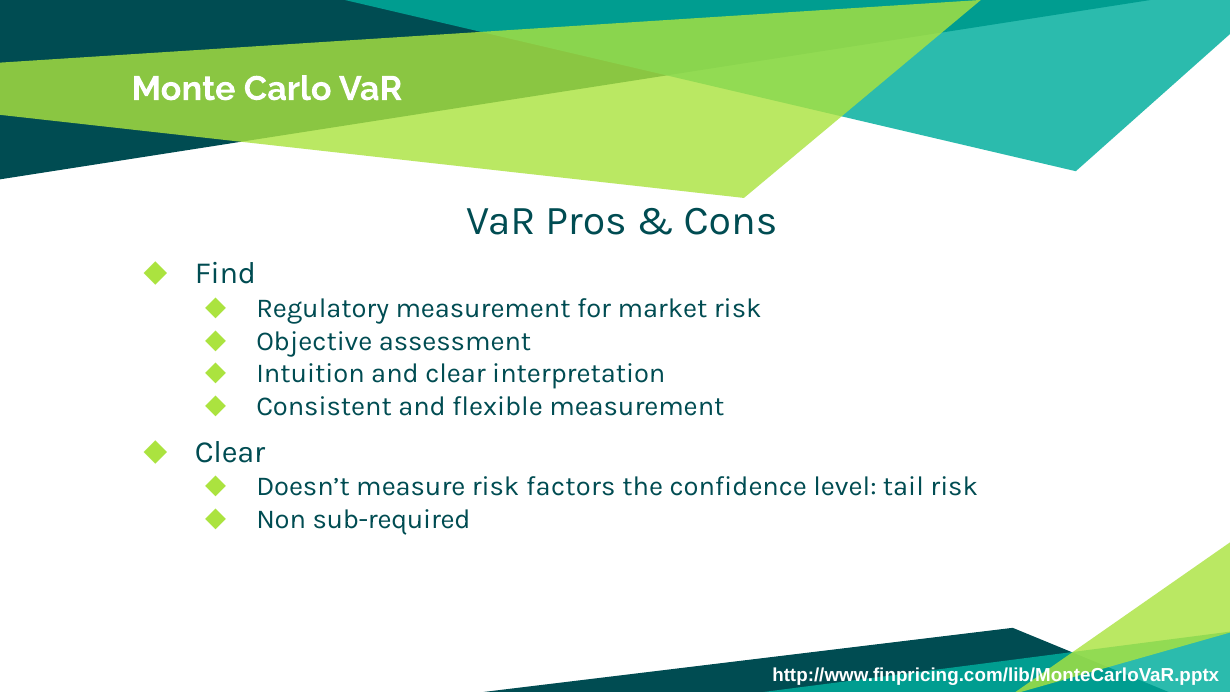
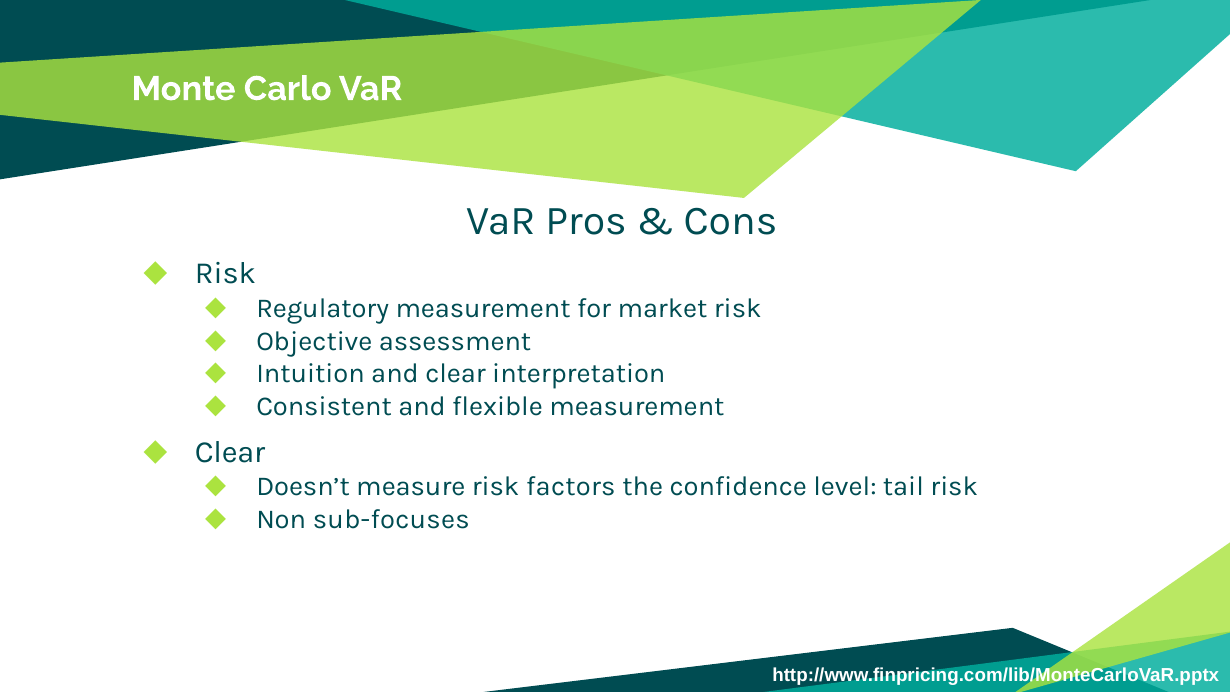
Find: Find -> Risk (225, 274)
sub-required: sub-required -> sub-focuses (391, 519)
